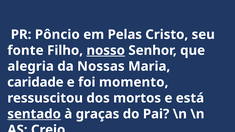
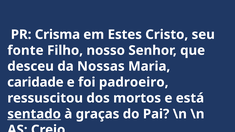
Pôncio: Pôncio -> Crisma (57, 35)
Pelas: Pelas -> Estes (125, 35)
nosso underline: present -> none (106, 50)
alegria: alegria -> desceu (31, 66)
momento: momento -> padroeiro (134, 82)
